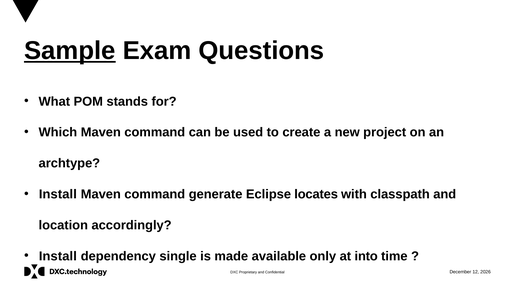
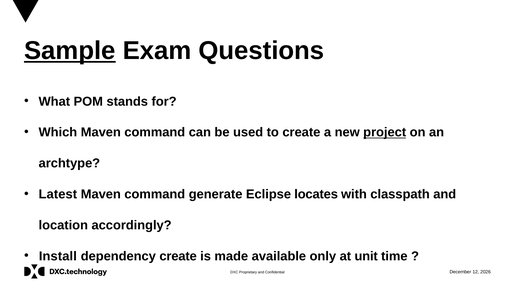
project underline: none -> present (385, 132)
Install: Install -> Latest (58, 194)
dependency single: single -> create (178, 256)
into: into -> unit (366, 256)
